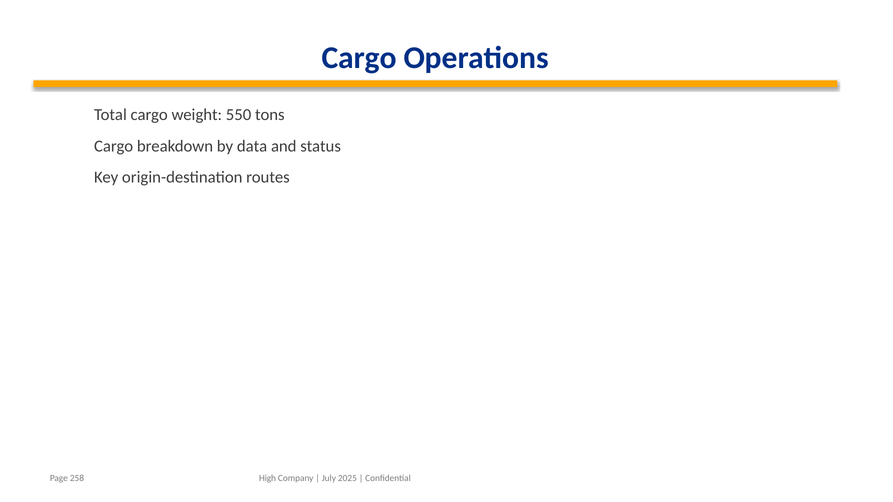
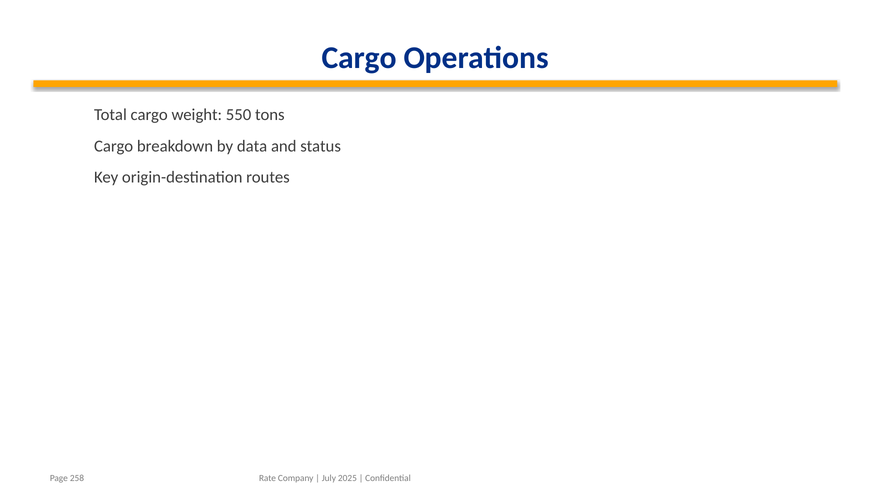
High: High -> Rate (268, 478)
